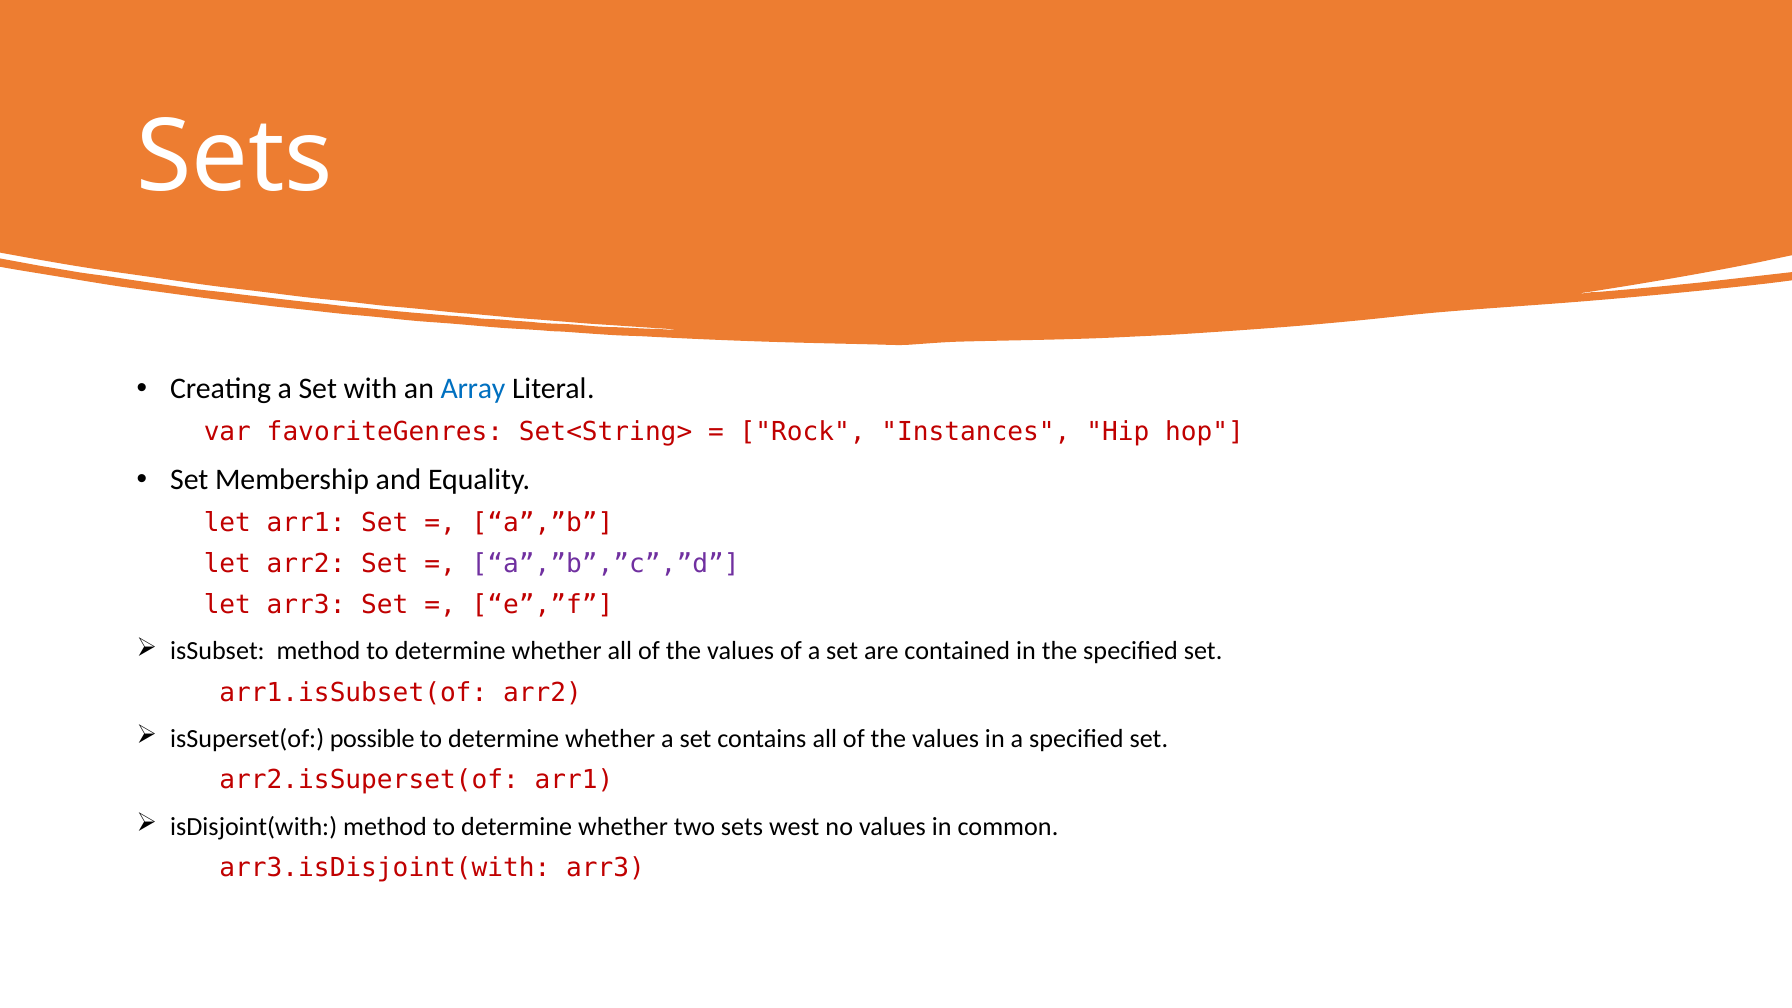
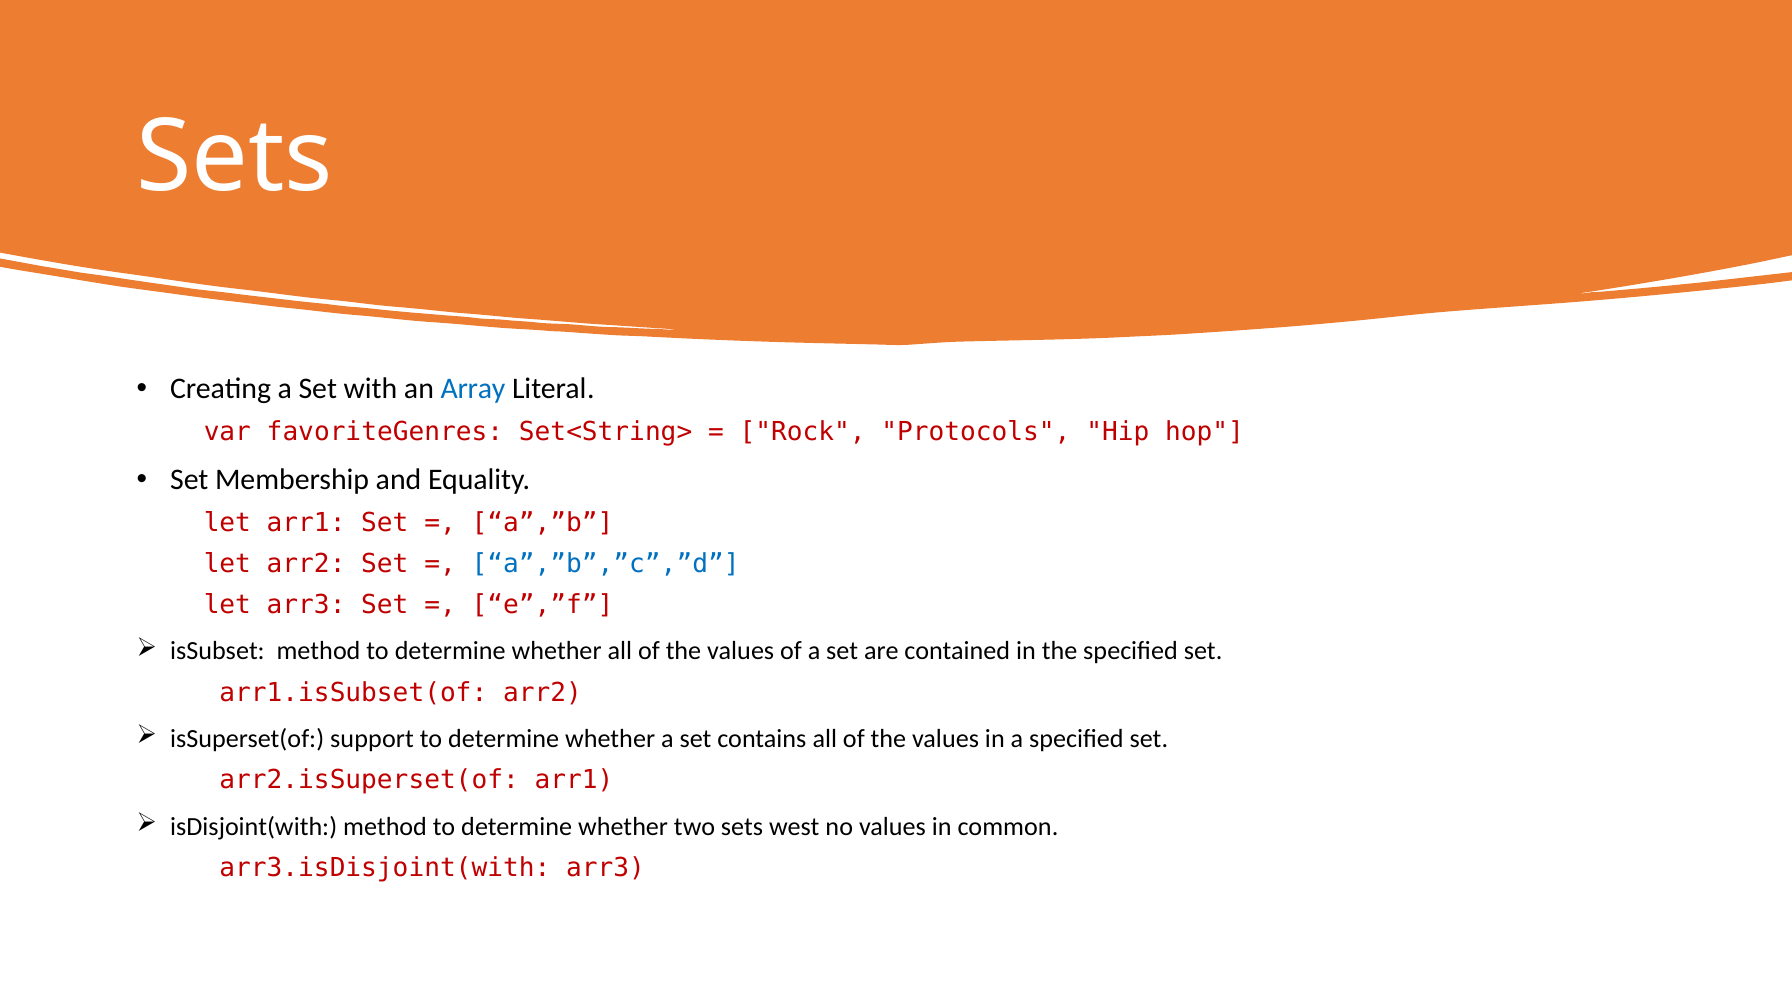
Instances: Instances -> Protocols (976, 432)
a”,”b”,”c”,”d colour: purple -> blue (606, 564)
possible: possible -> support (372, 739)
